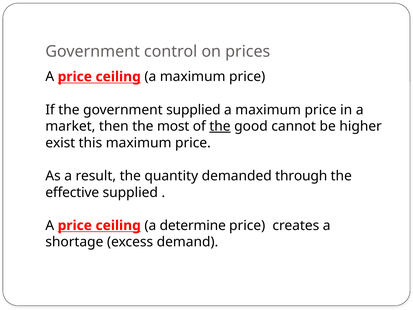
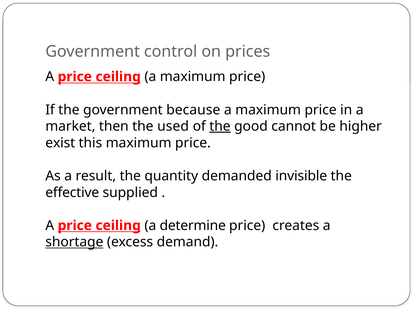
government supplied: supplied -> because (193, 110)
most: most -> used (173, 126)
through: through -> invisible (301, 176)
shortage underline: none -> present (74, 242)
